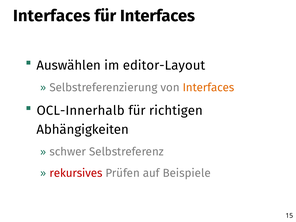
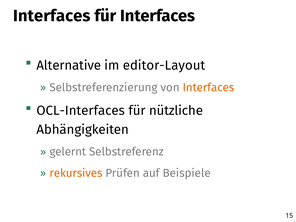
Auswählen: Auswählen -> Alternative (69, 65)
OCL-Innerhalb: OCL-Innerhalb -> OCL-Interfaces (81, 111)
richtigen: richtigen -> nützliche (176, 111)
schwer: schwer -> gelernt (68, 152)
rekursives colour: red -> orange (76, 173)
